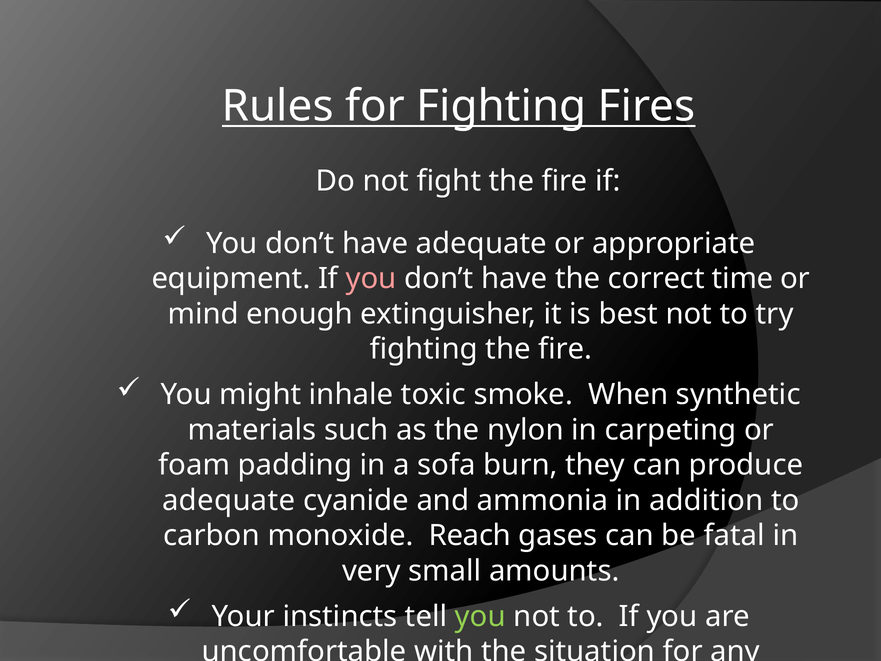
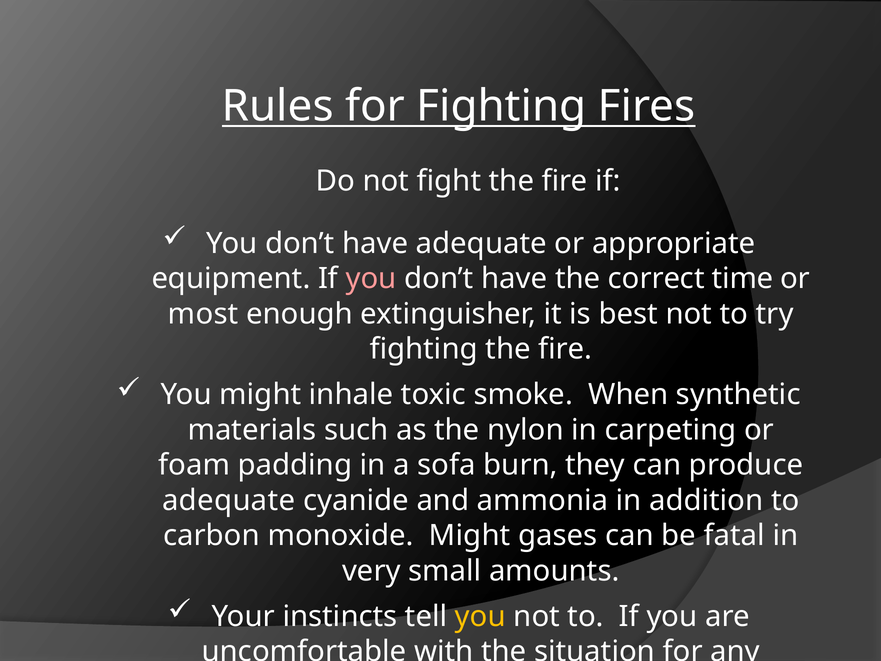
mind: mind -> most (203, 314)
monoxide Reach: Reach -> Might (470, 536)
you colour: light green -> yellow (480, 616)
